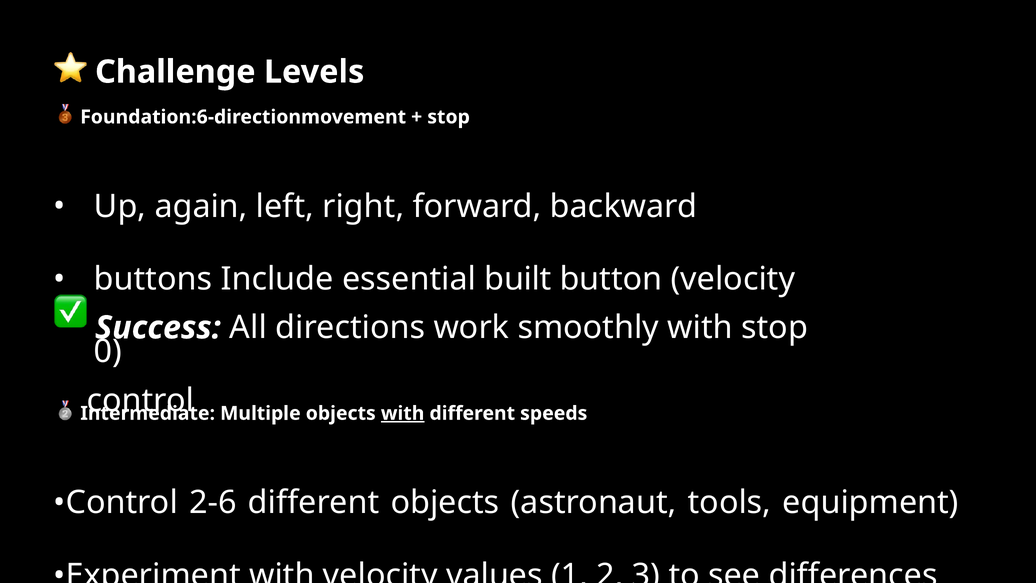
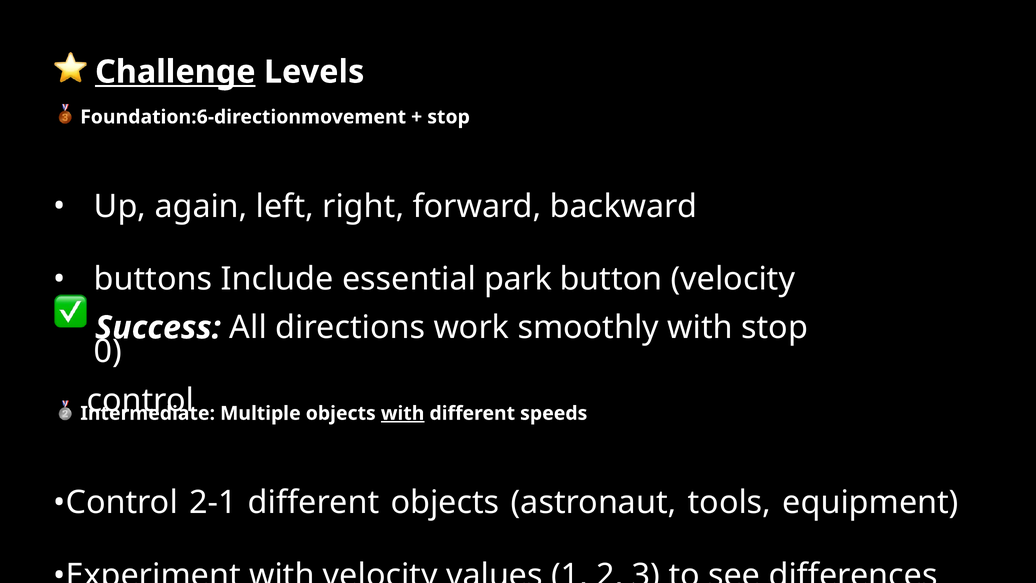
Challenge underline: none -> present (175, 72)
built: built -> park (518, 279)
2-6: 2-6 -> 2-1 (213, 503)
